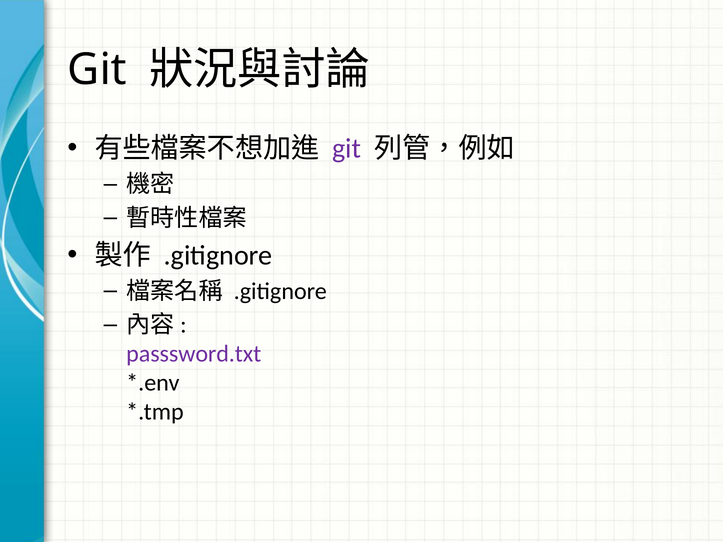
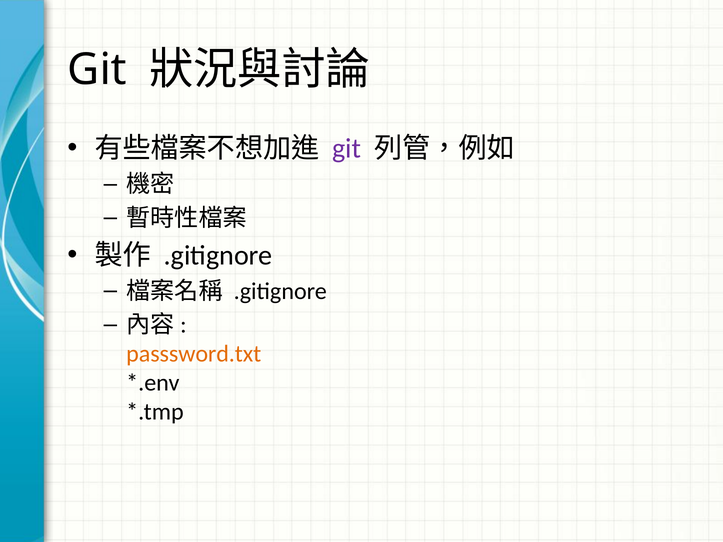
passsword.txt colour: purple -> orange (194, 354)
